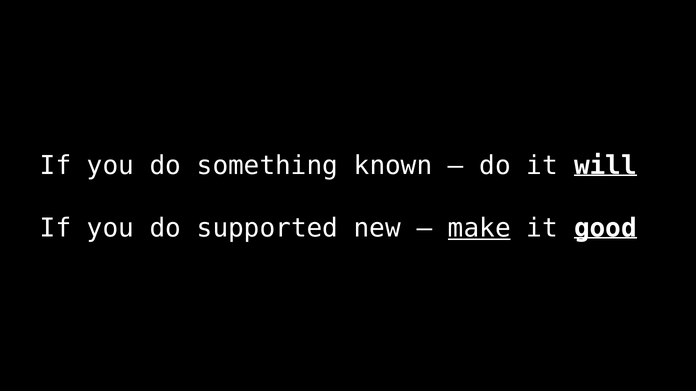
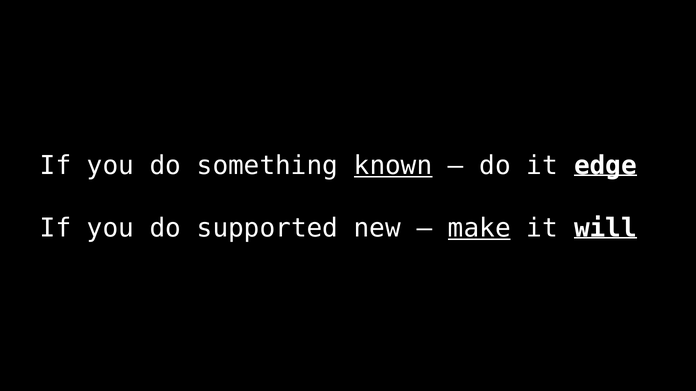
known underline: none -> present (393, 166)
will: will -> edge (605, 166)
good: good -> will (605, 228)
